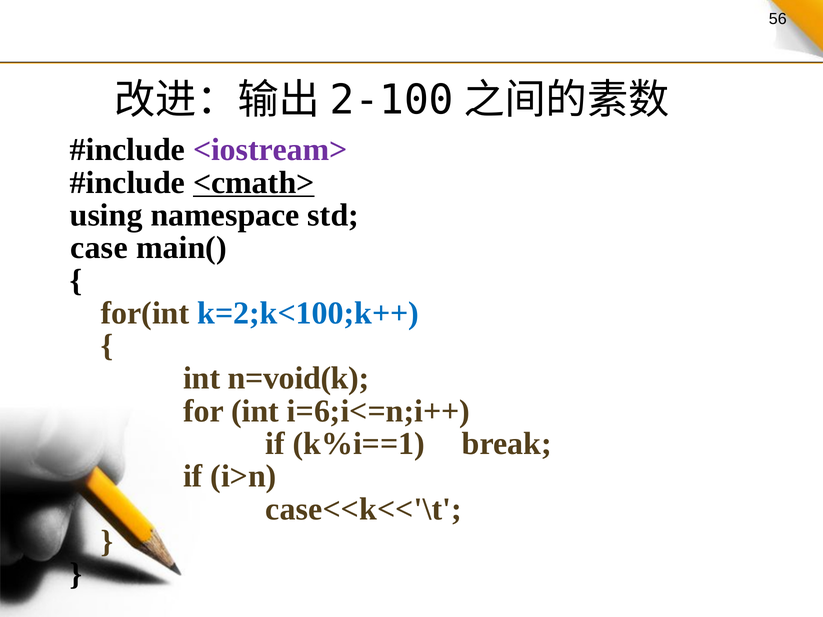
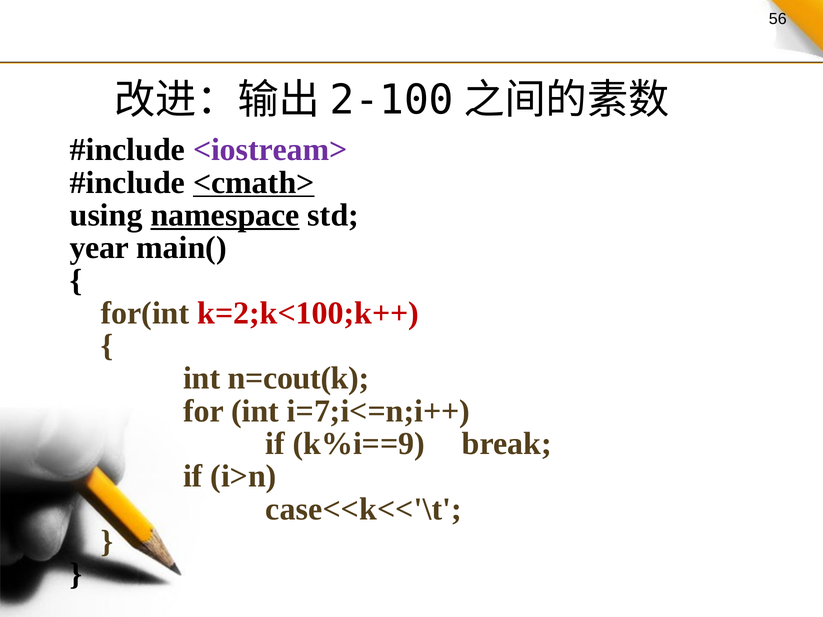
namespace underline: none -> present (225, 215)
case: case -> year (99, 248)
k=2;k<100;k++ colour: blue -> red (308, 313)
n=void(k: n=void(k -> n=cout(k (299, 379)
i=6;i<=n;i++: i=6;i<=n;i++ -> i=7;i<=n;i++ (379, 411)
k%i==1: k%i==1 -> k%i==9 (359, 444)
